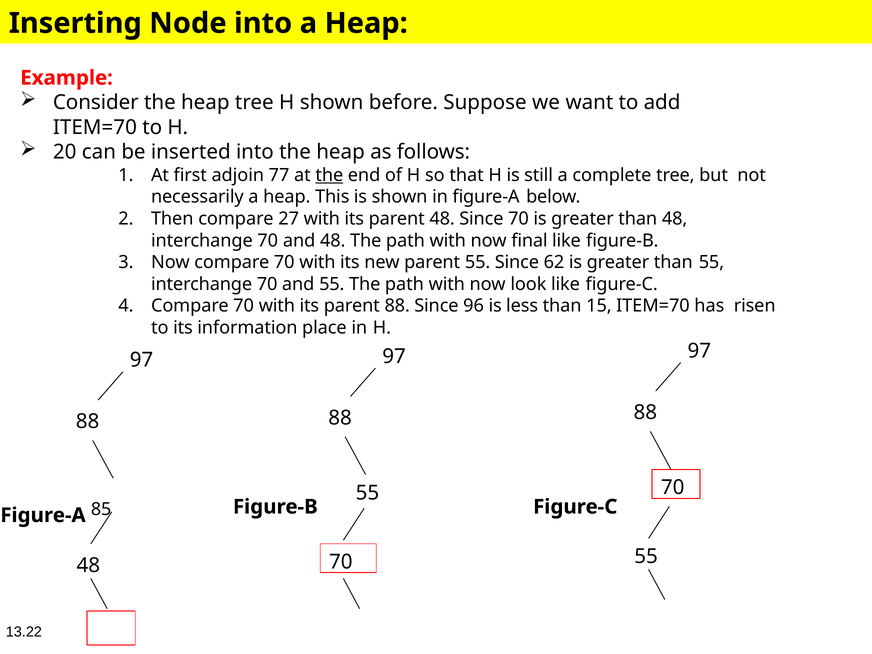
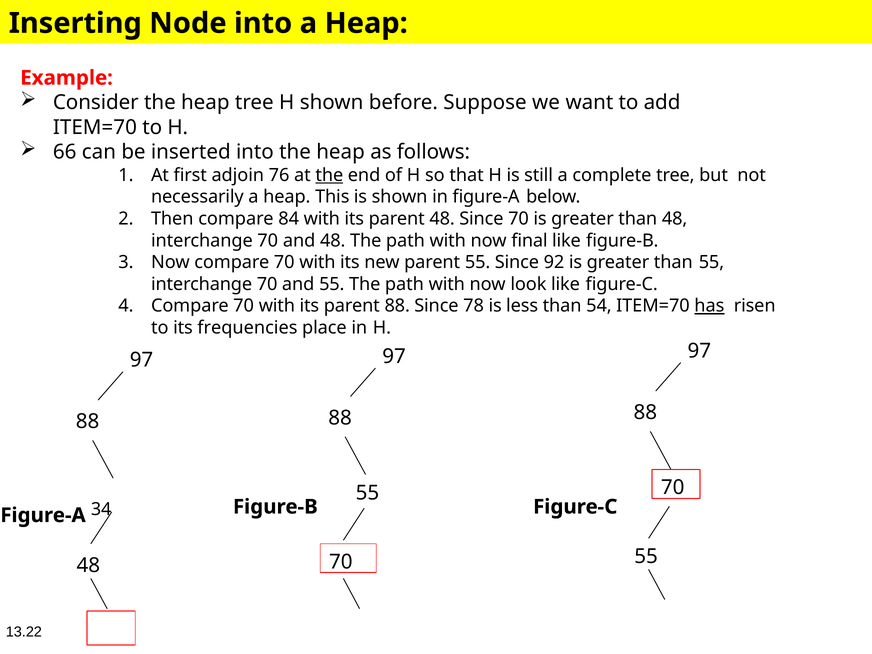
20: 20 -> 66 (65, 152)
77: 77 -> 76 (279, 175)
27: 27 -> 84 (289, 219)
62: 62 -> 92 (554, 262)
96: 96 -> 78 (474, 306)
15: 15 -> 54 (599, 306)
has underline: none -> present (709, 306)
information: information -> frequencies (247, 328)
85: 85 -> 34 (101, 509)
